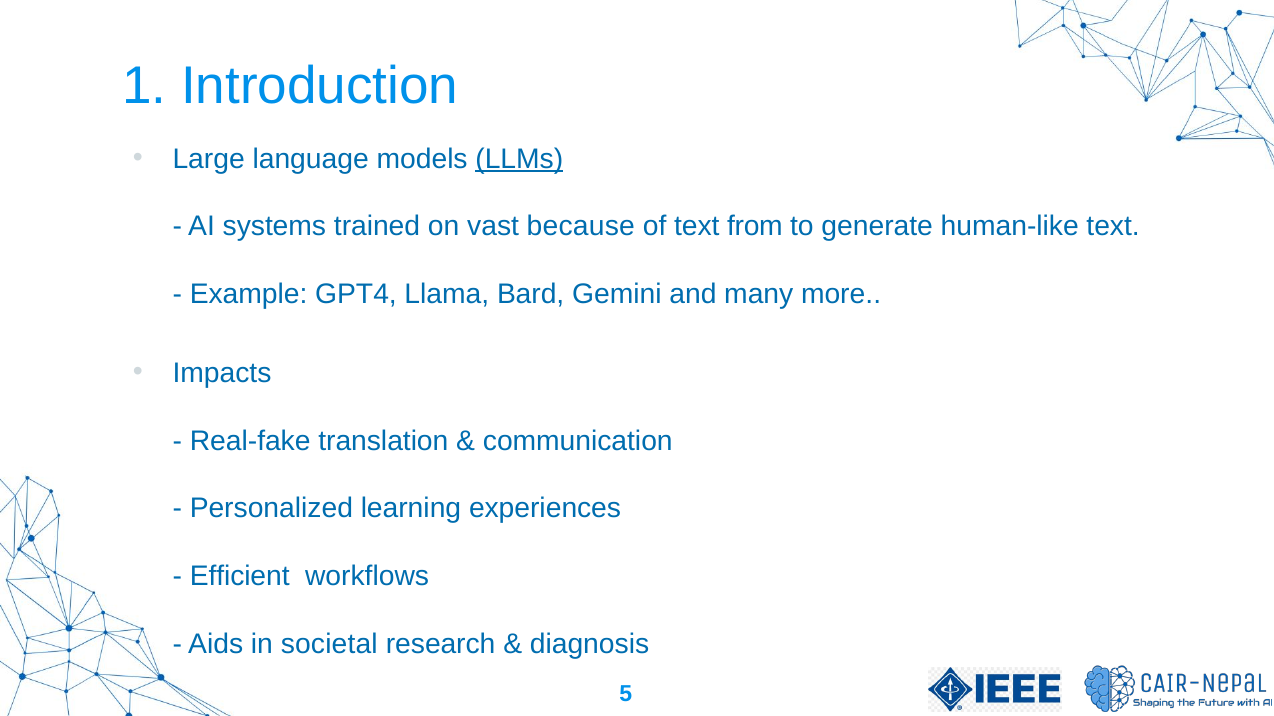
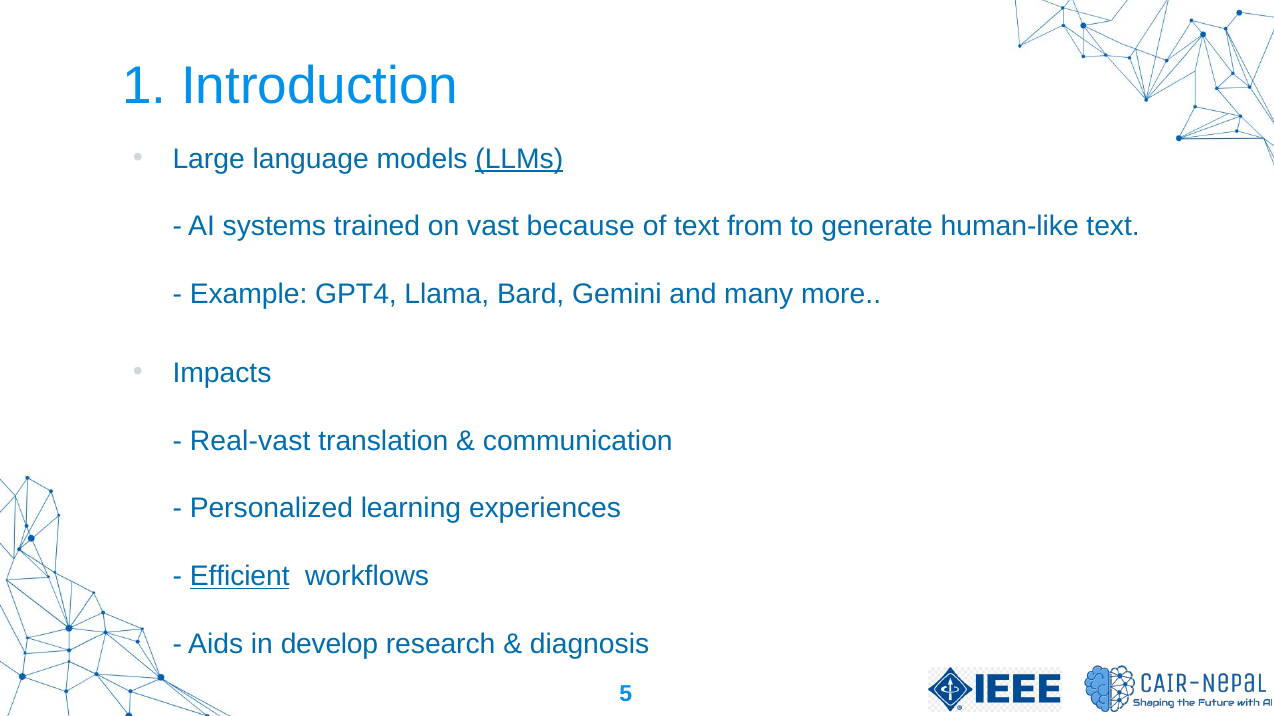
Real-fake: Real-fake -> Real-vast (250, 441)
Efficient underline: none -> present (240, 577)
societal: societal -> develop (329, 645)
